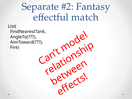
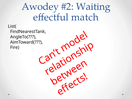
Separate: Separate -> Awodey (40, 7)
Fantasy: Fantasy -> Waiting (93, 7)
